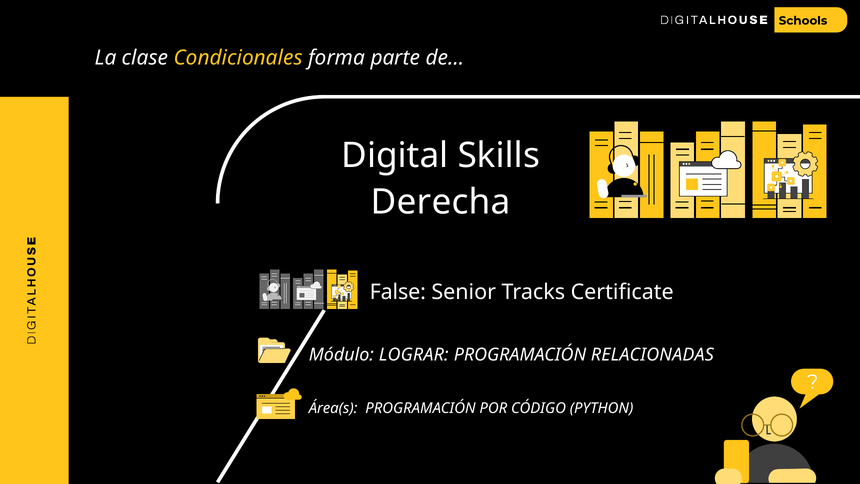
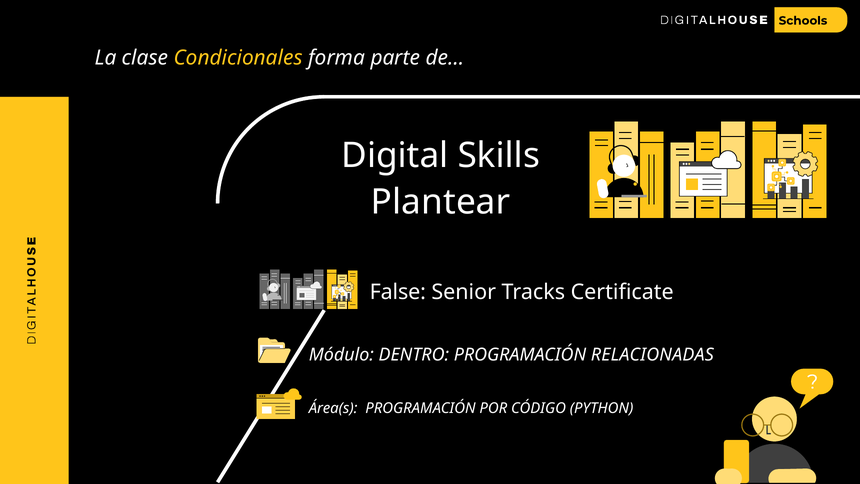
Derecha: Derecha -> Plantear (441, 202)
LOGRAR: LOGRAR -> DENTRO (414, 355)
